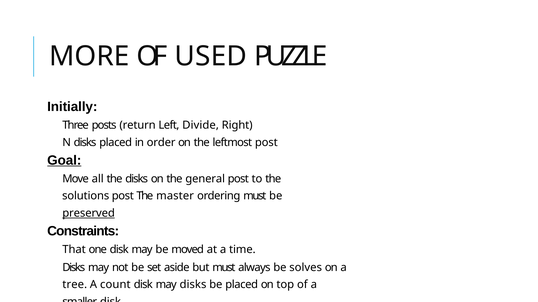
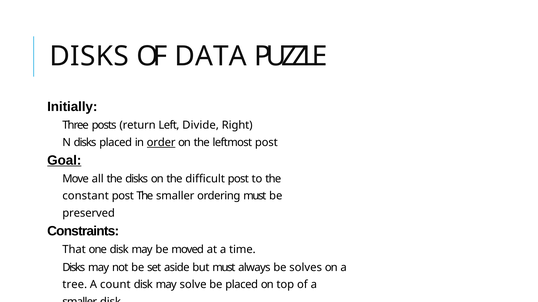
MORE: MORE -> DISKS (89, 56)
USED: USED -> DATA (211, 56)
order underline: none -> present (161, 143)
general: general -> difficult (205, 179)
solutions: solutions -> constant (86, 196)
The master: master -> smaller (175, 196)
preserved underline: present -> none (89, 214)
may disks: disks -> solve (193, 285)
